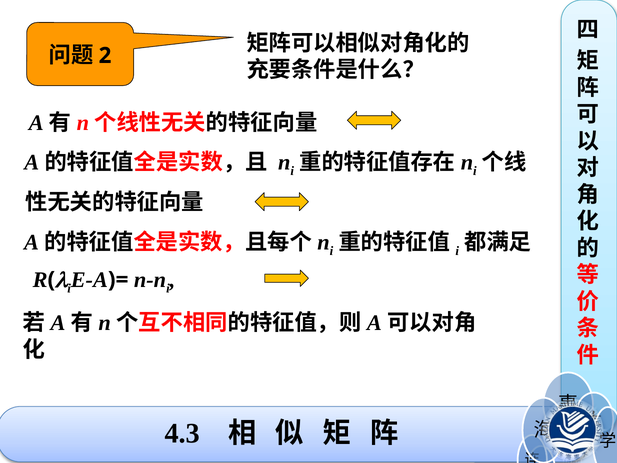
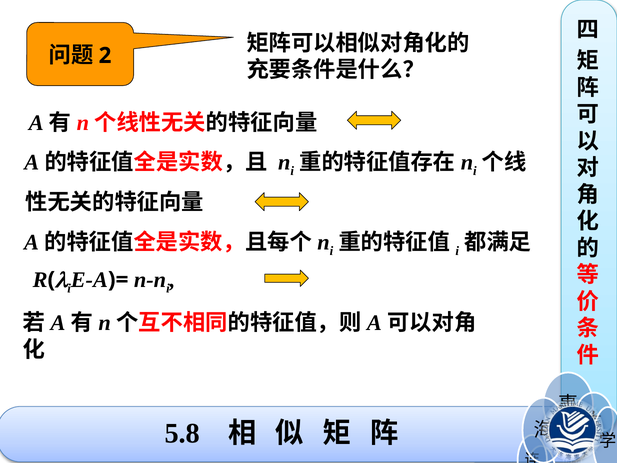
4.3: 4.3 -> 5.8 (182, 433)
